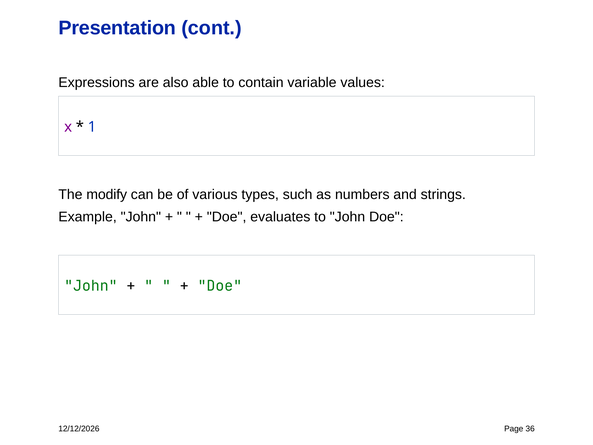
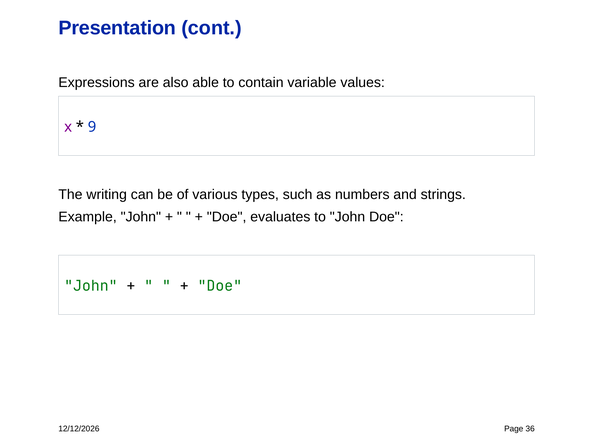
1: 1 -> 9 (92, 127)
modify: modify -> writing (107, 194)
